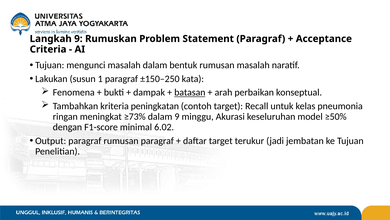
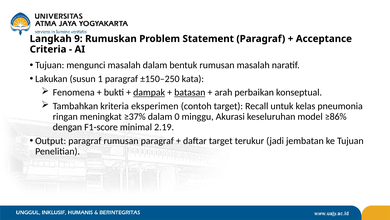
dampak underline: none -> present (149, 92)
peningkatan: peningkatan -> eksperimen (155, 106)
≥73%: ≥73% -> ≥37% (135, 116)
dalam 9: 9 -> 0 (177, 116)
≥50%: ≥50% -> ≥86% (336, 116)
6.02: 6.02 -> 2.19 (164, 127)
